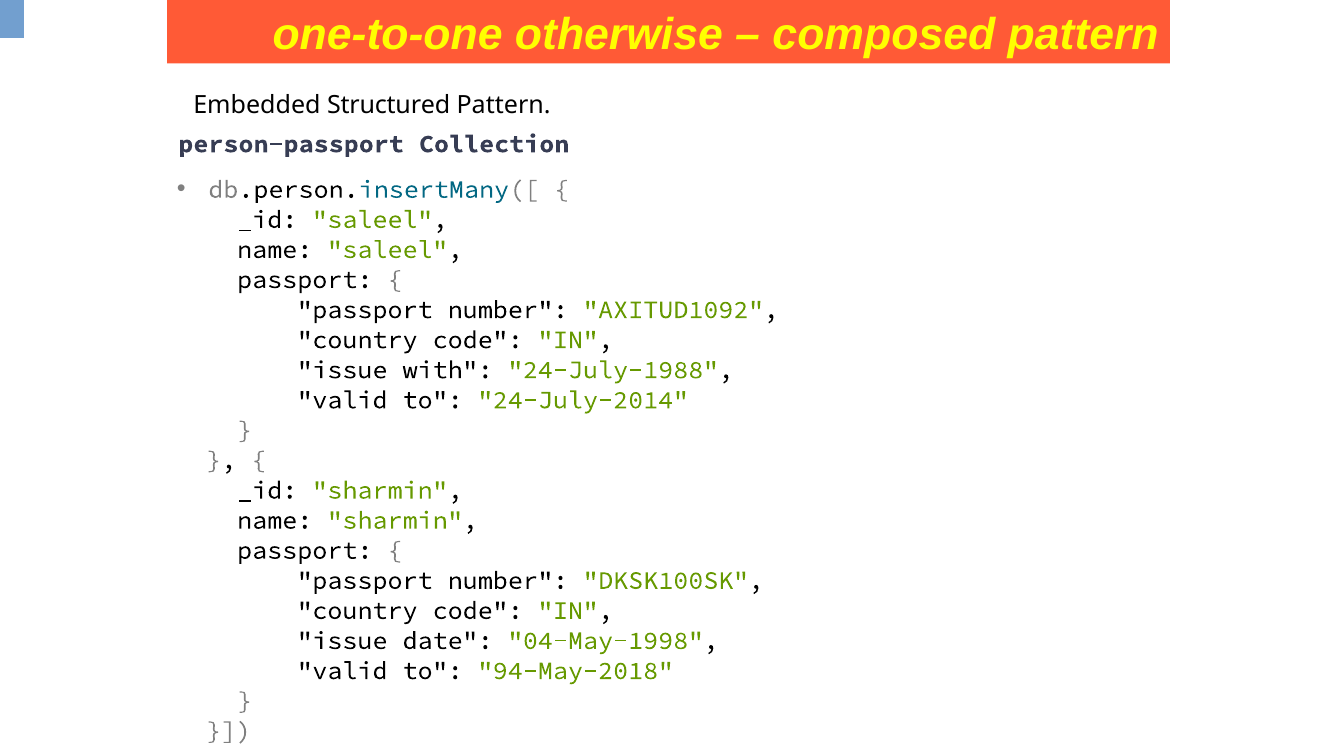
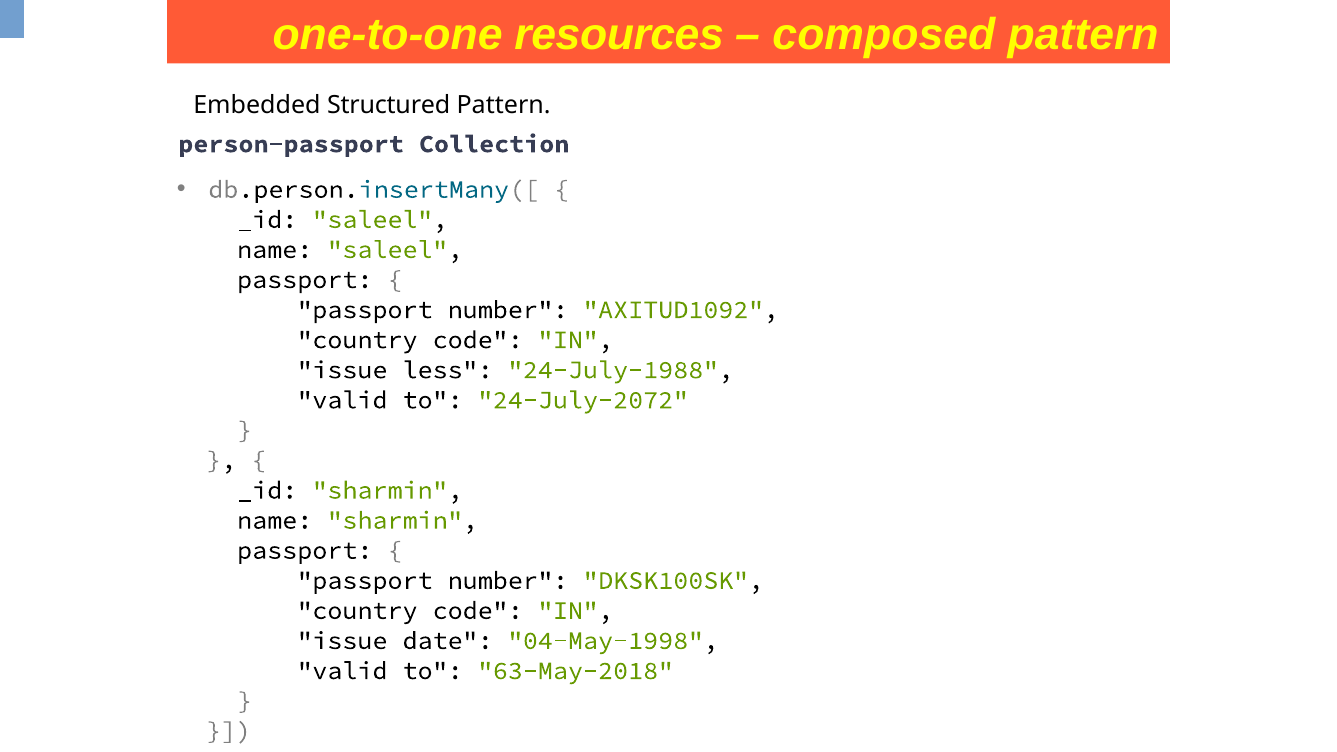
otherwise: otherwise -> resources (619, 35)
with: with -> less (448, 370)
24-July-2014: 24-July-2014 -> 24-July-2072 (583, 400)
94-May-2018: 94-May-2018 -> 63-May-2018 (576, 671)
